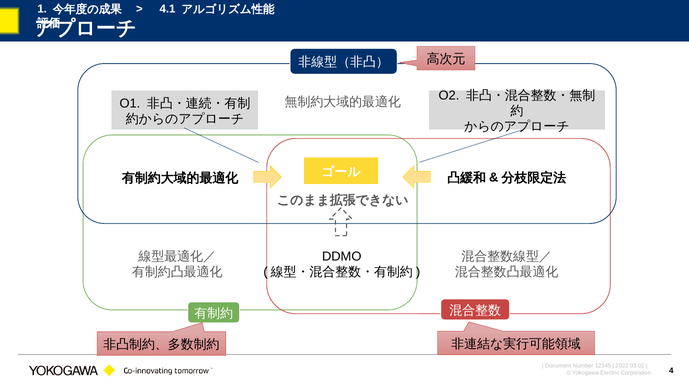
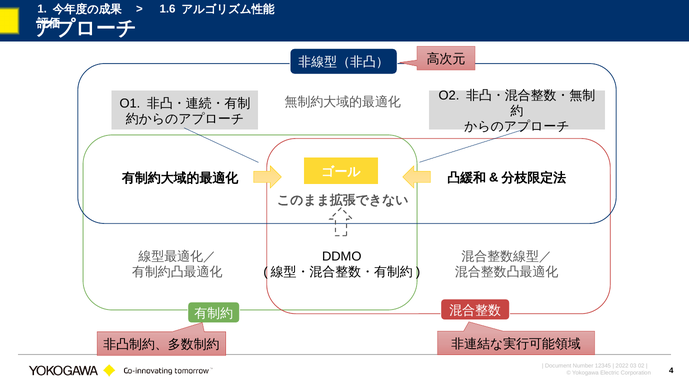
4.1: 4.1 -> 1.6 (168, 9)
